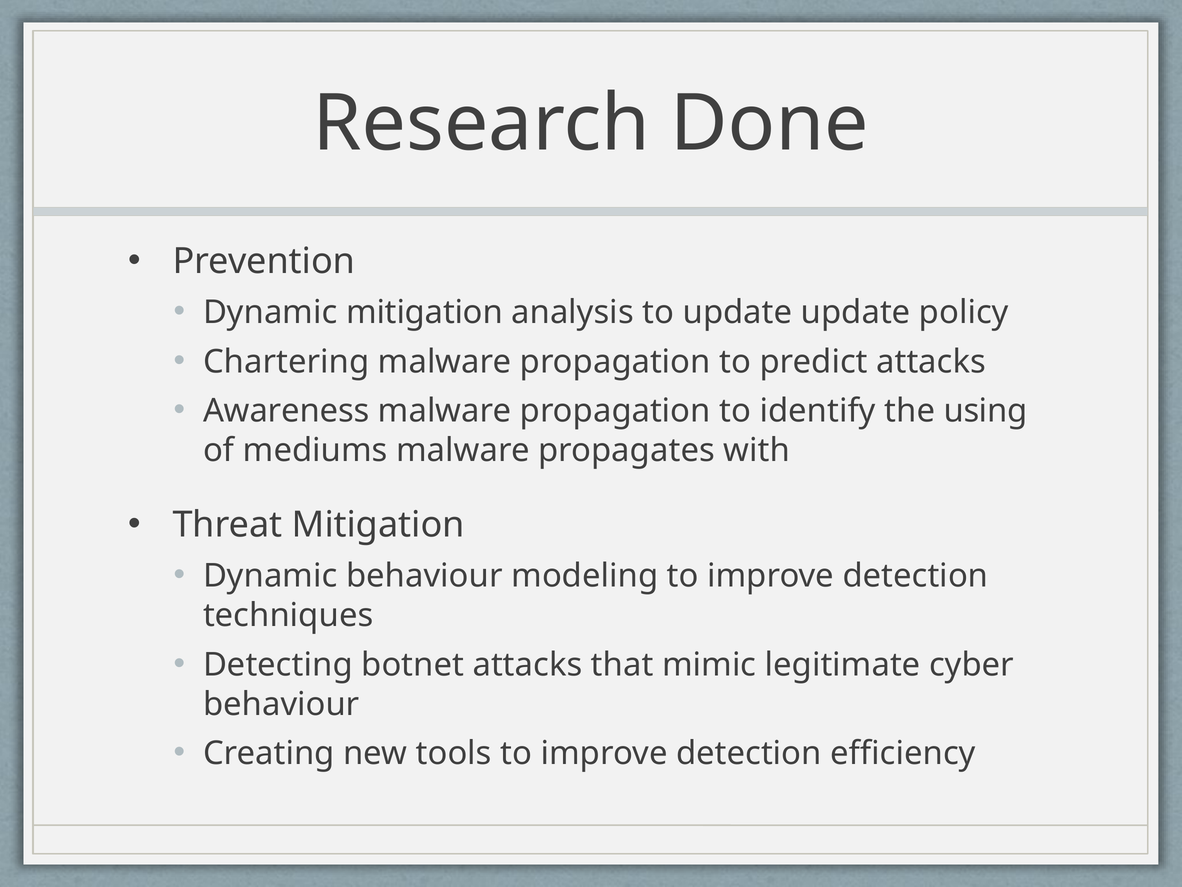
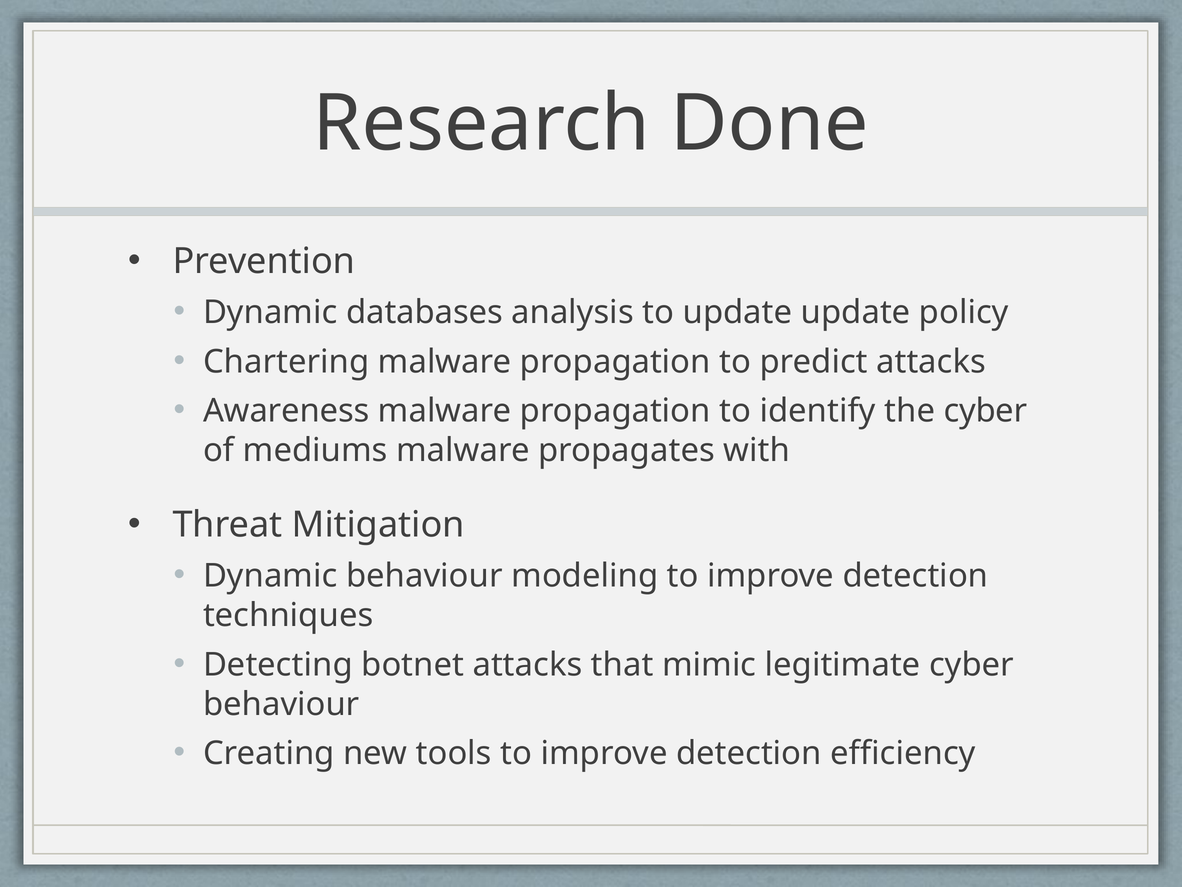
Dynamic mitigation: mitigation -> databases (424, 312)
the using: using -> cyber (985, 411)
